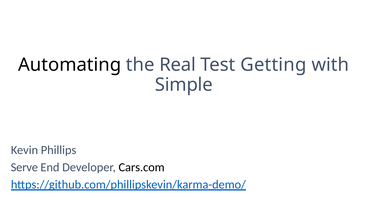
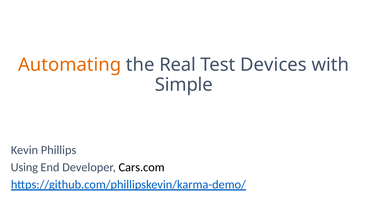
Automating colour: black -> orange (70, 65)
Getting: Getting -> Devices (273, 65)
Serve: Serve -> Using (24, 167)
